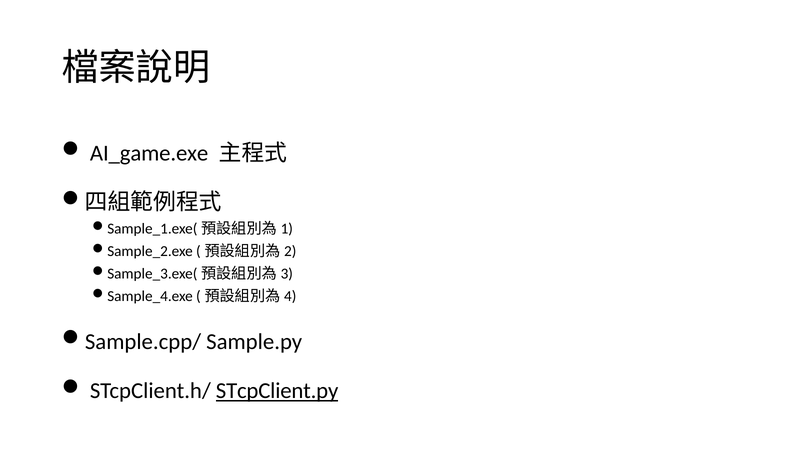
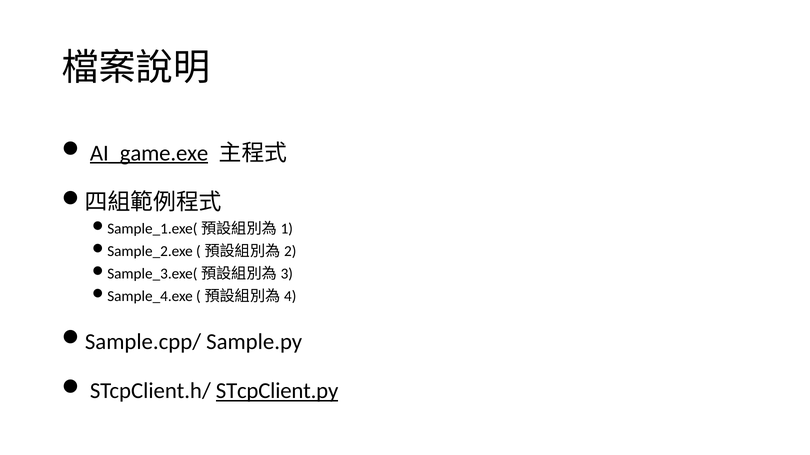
AI_game.exe underline: none -> present (149, 153)
